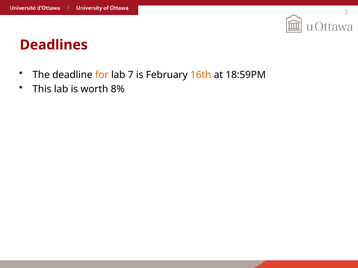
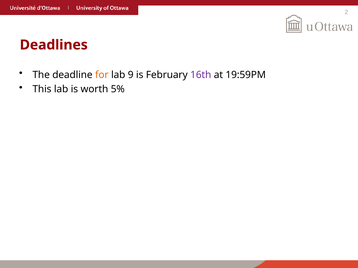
7: 7 -> 9 (131, 75)
16th colour: orange -> purple (201, 75)
18:59PM: 18:59PM -> 19:59PM (246, 75)
8%: 8% -> 5% (118, 89)
